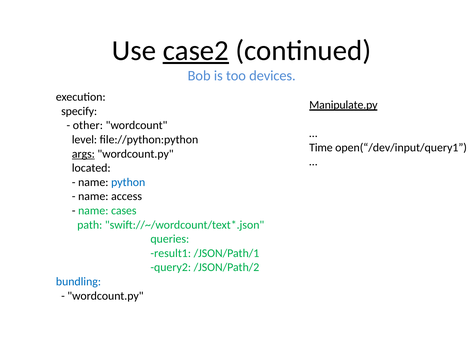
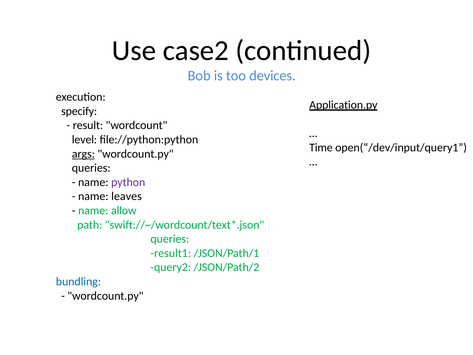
case2 underline: present -> none (196, 51)
Manipulate.py: Manipulate.py -> Application.py (343, 105)
other: other -> result (88, 125)
located: located -> queries (91, 168)
python colour: blue -> purple (128, 182)
access: access -> leaves (127, 196)
cases: cases -> allow (124, 210)
